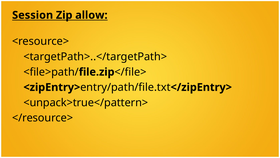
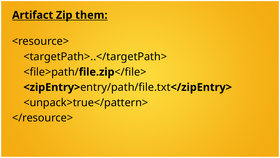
Session: Session -> Artifact (33, 15)
allow: allow -> them (91, 15)
